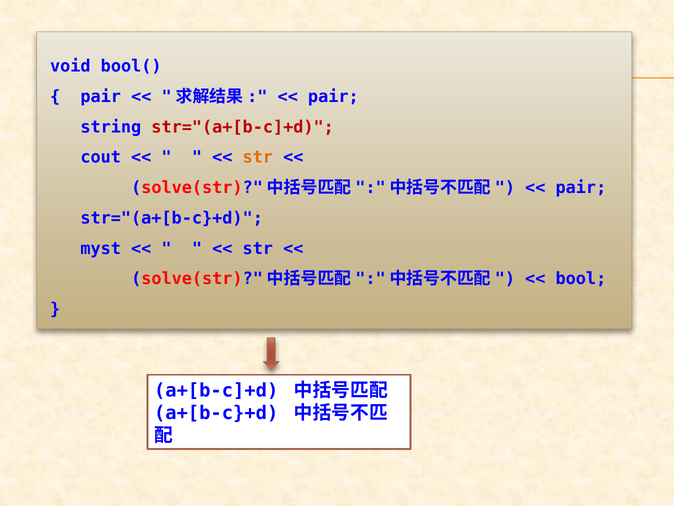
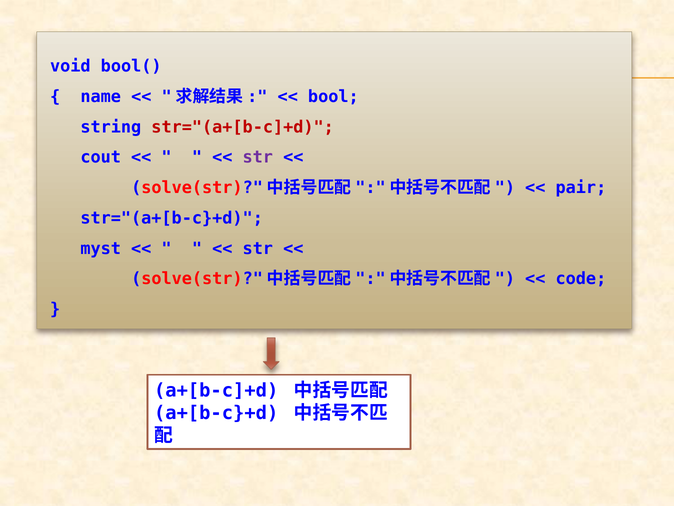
pair: pair -> name (101, 97)
pair: pair -> bool (333, 97)
str colour: orange -> purple (258, 157)
bool: bool -> code (581, 279)
